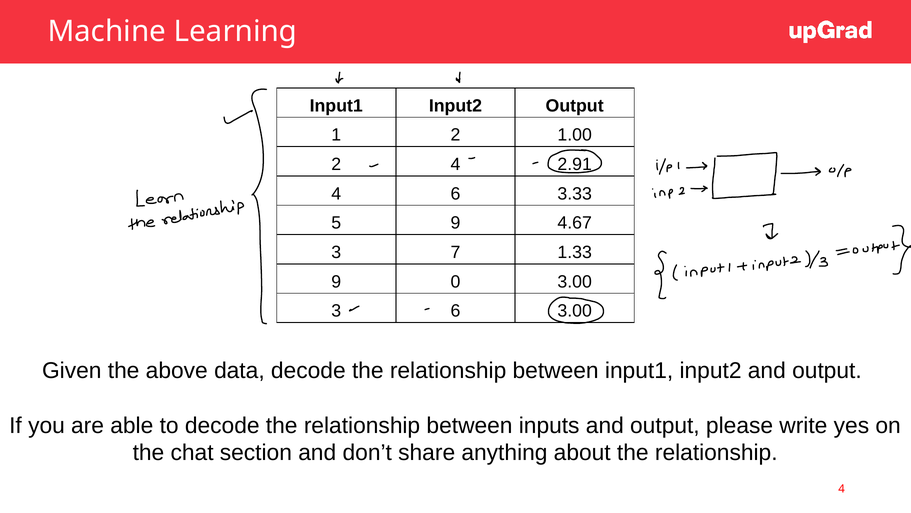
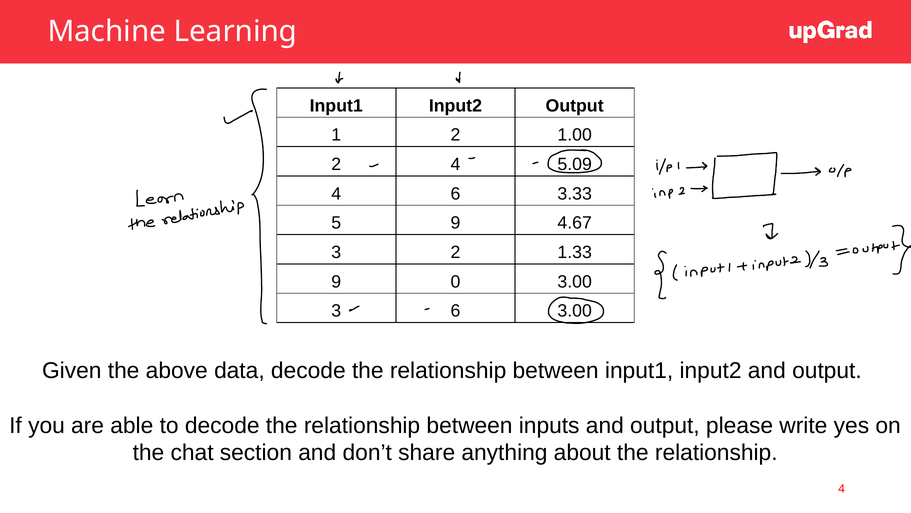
2.91: 2.91 -> 5.09 (575, 164)
3 7: 7 -> 2 (455, 252)
